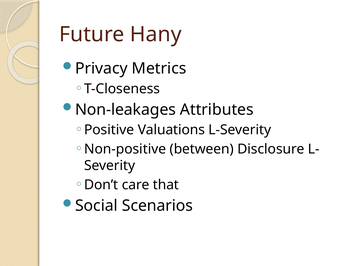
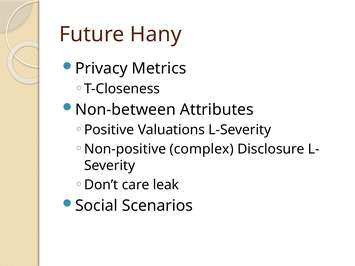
Non-leakages: Non-leakages -> Non-between (125, 110)
between: between -> complex (202, 149)
that: that -> leak (166, 185)
